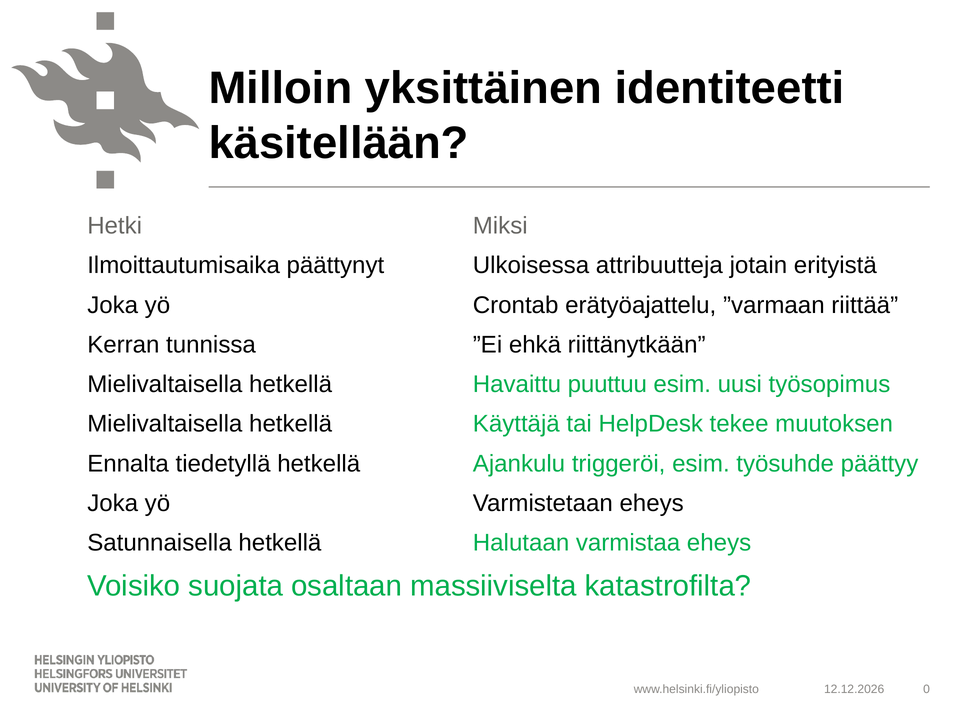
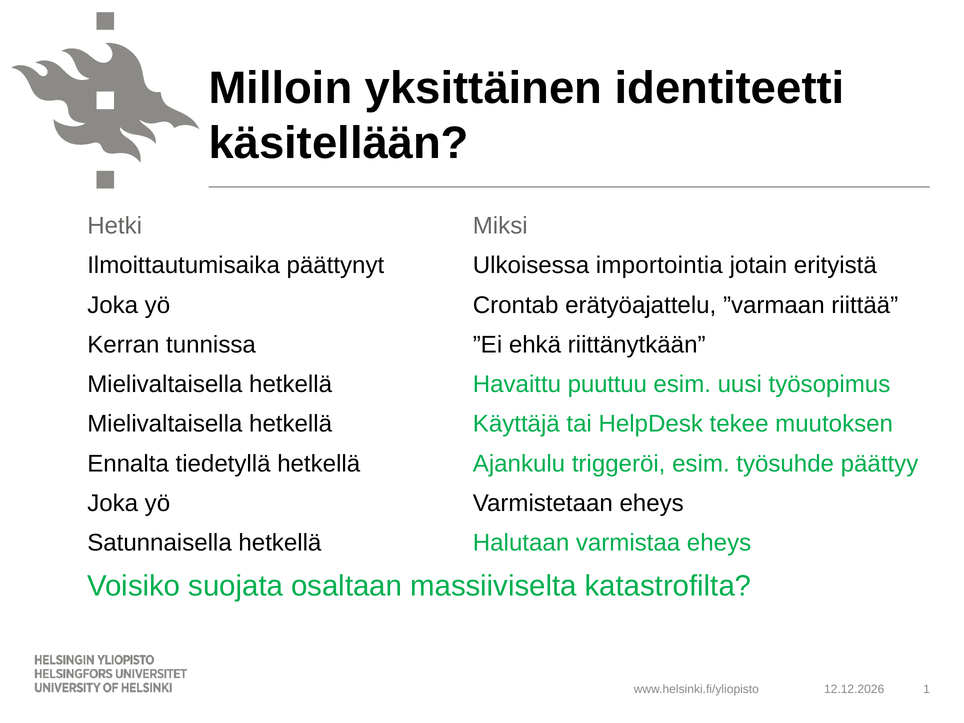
attribuutteja: attribuutteja -> importointia (659, 265)
0: 0 -> 1 (927, 689)
